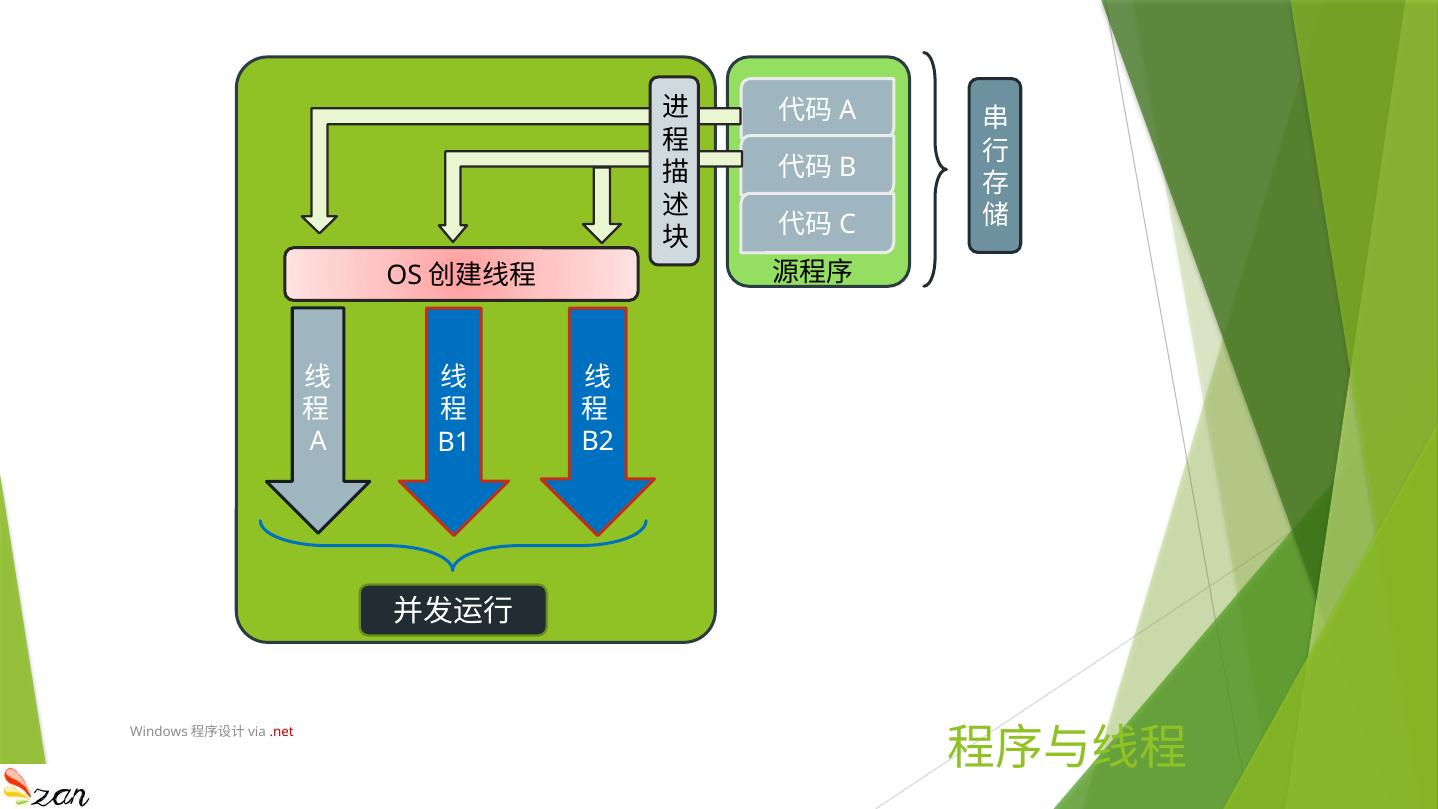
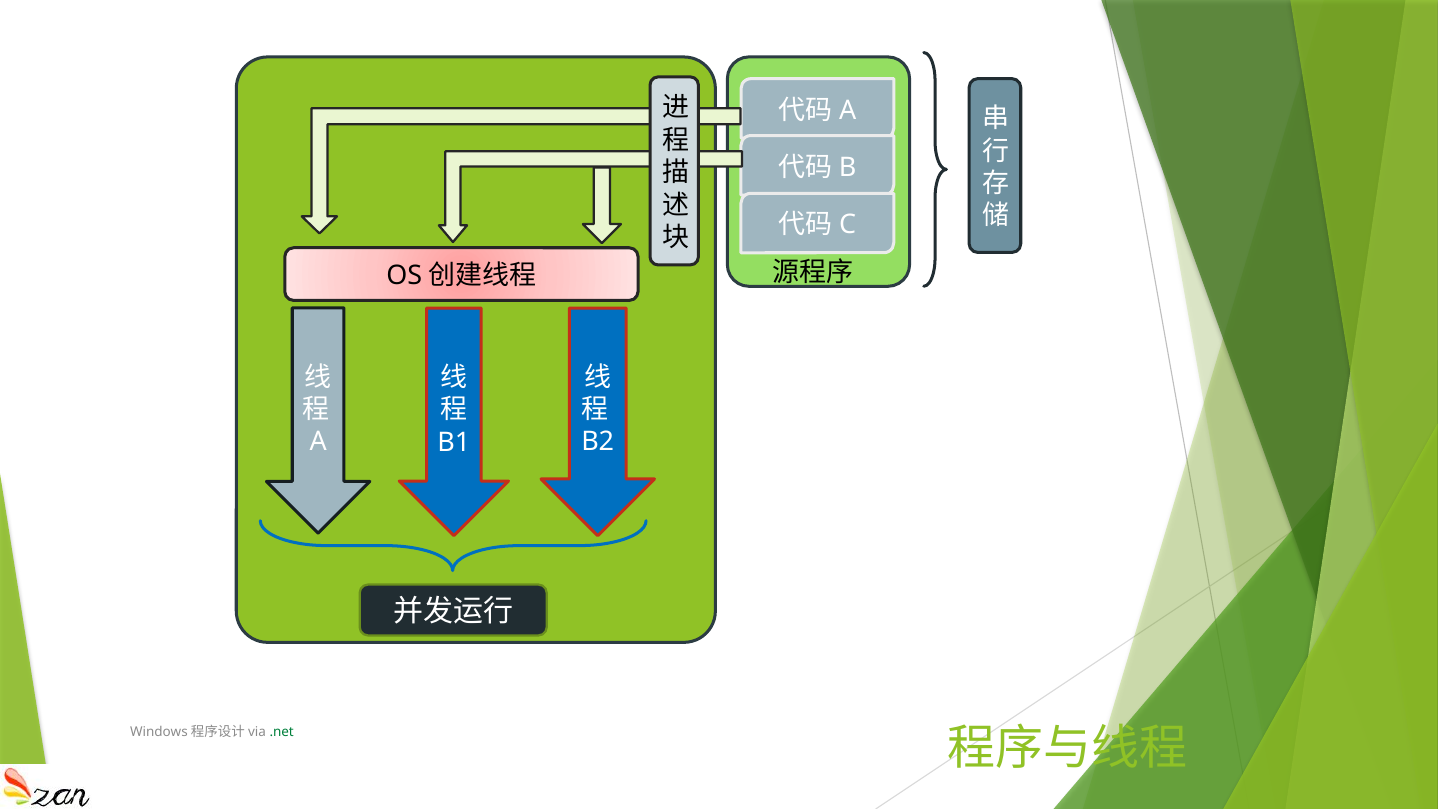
.net colour: red -> green (282, 732)
